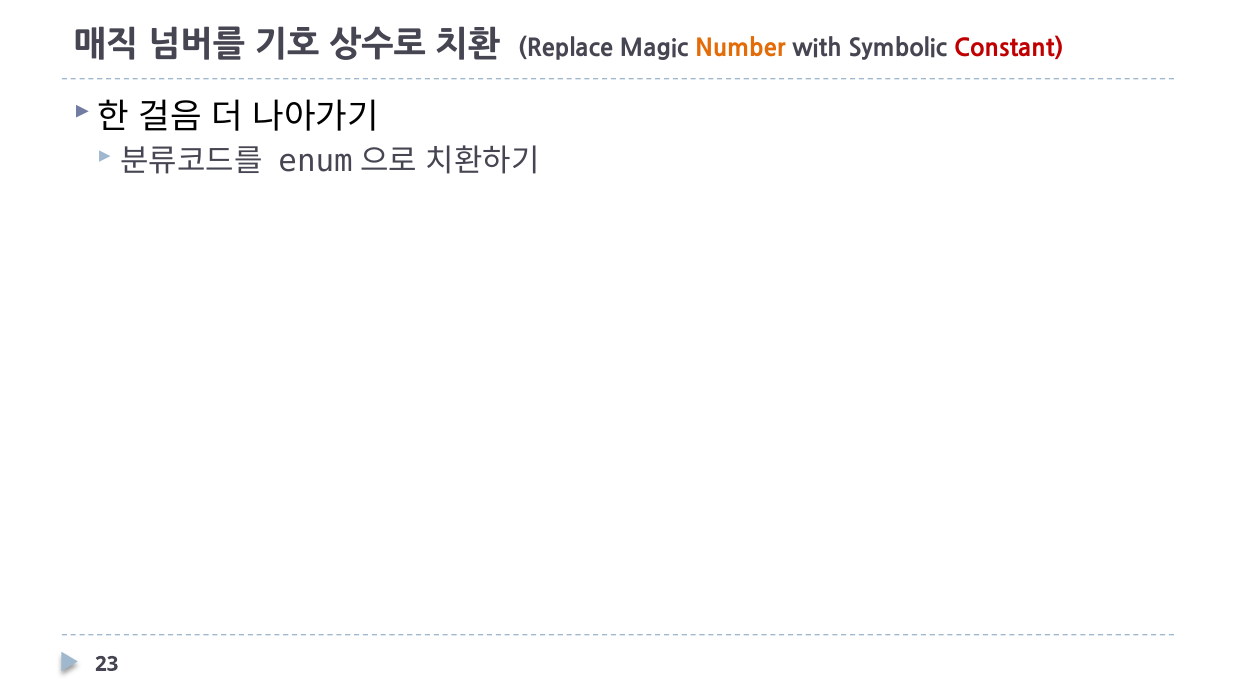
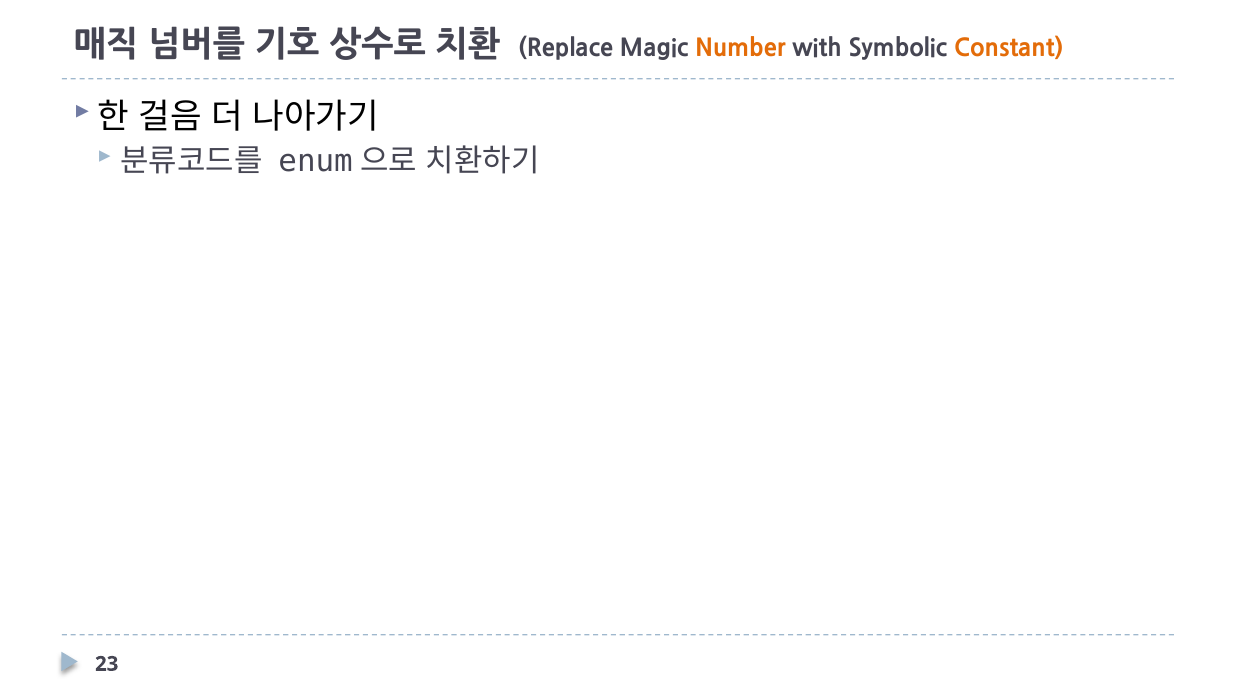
Constant colour: red -> orange (1009, 49)
